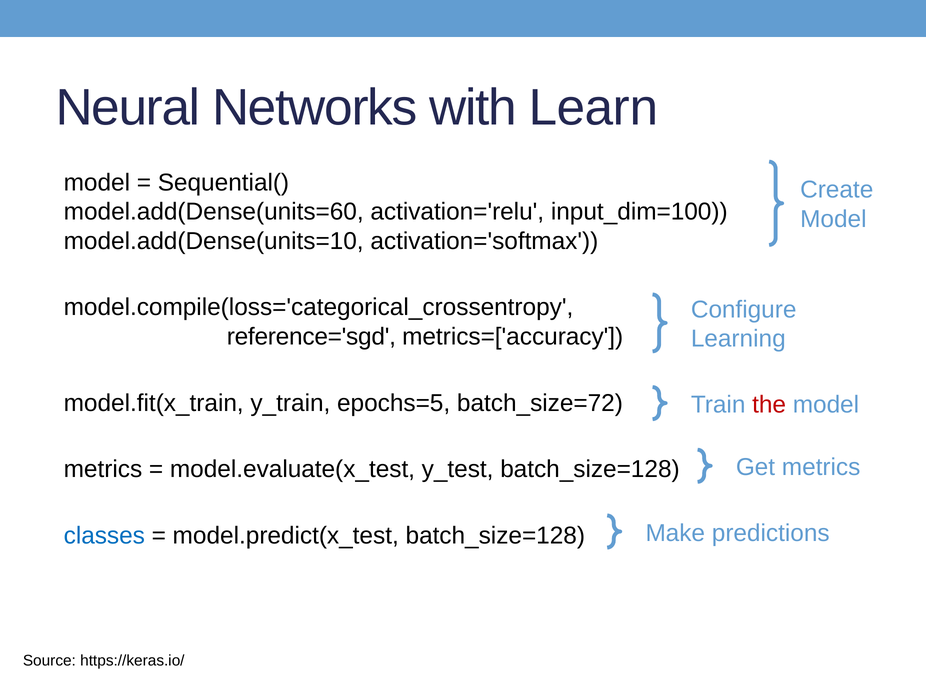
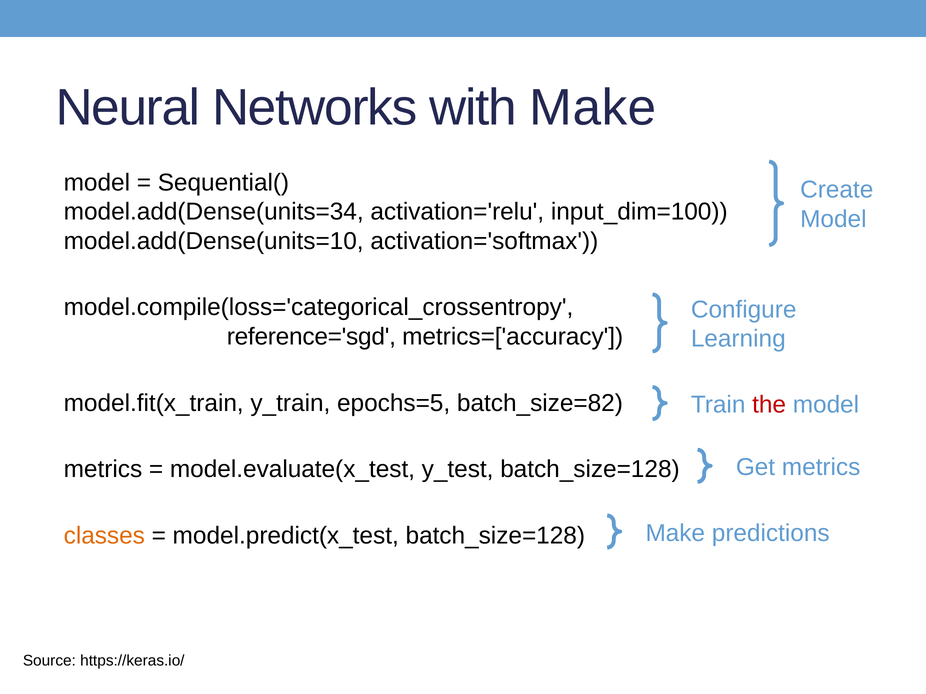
with Learn: Learn -> Make (593, 108)
model.add(Dense(units=60: model.add(Dense(units=60 -> model.add(Dense(units=34 (214, 212)
batch_size=72: batch_size=72 -> batch_size=82 (540, 403)
classes colour: blue -> orange (104, 536)
